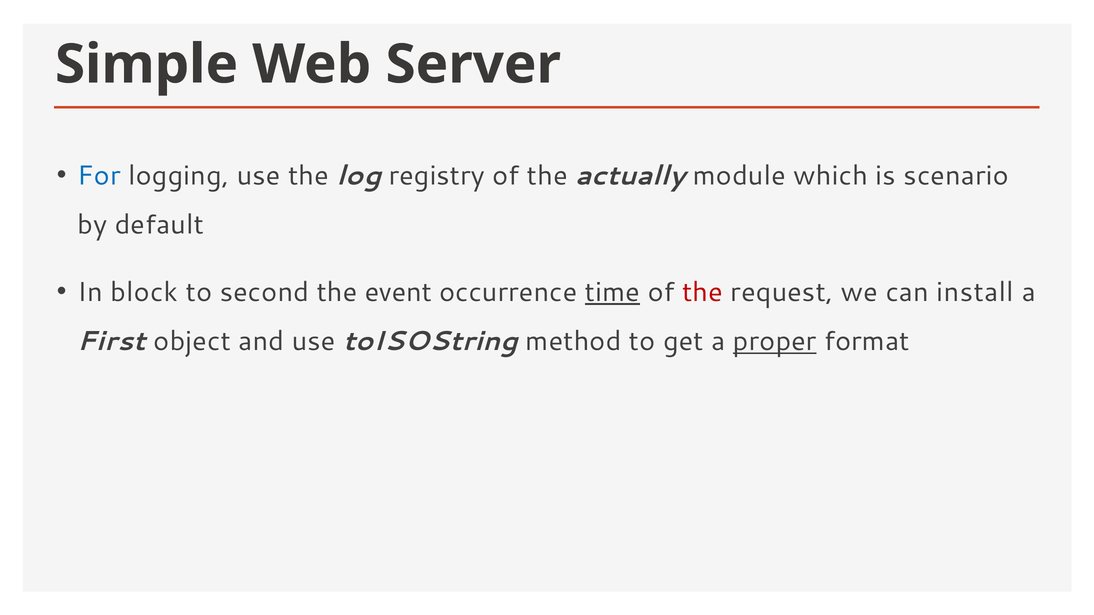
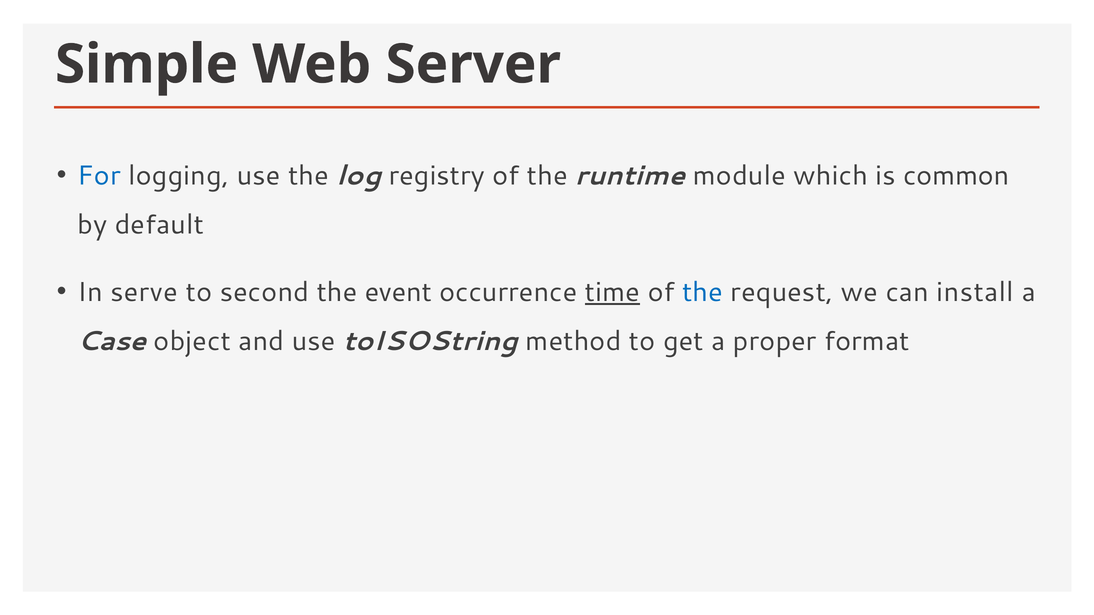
actually: actually -> runtime (630, 176)
scenario: scenario -> common (956, 176)
block: block -> serve (144, 292)
the colour: red -> blue (703, 292)
First: First -> Case (112, 342)
proper underline: present -> none (775, 342)
